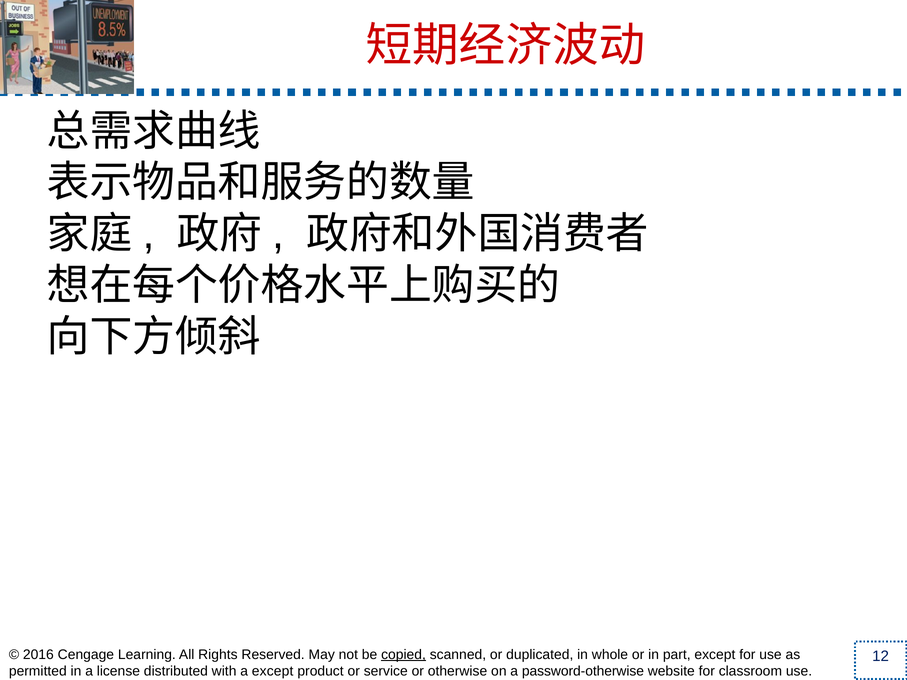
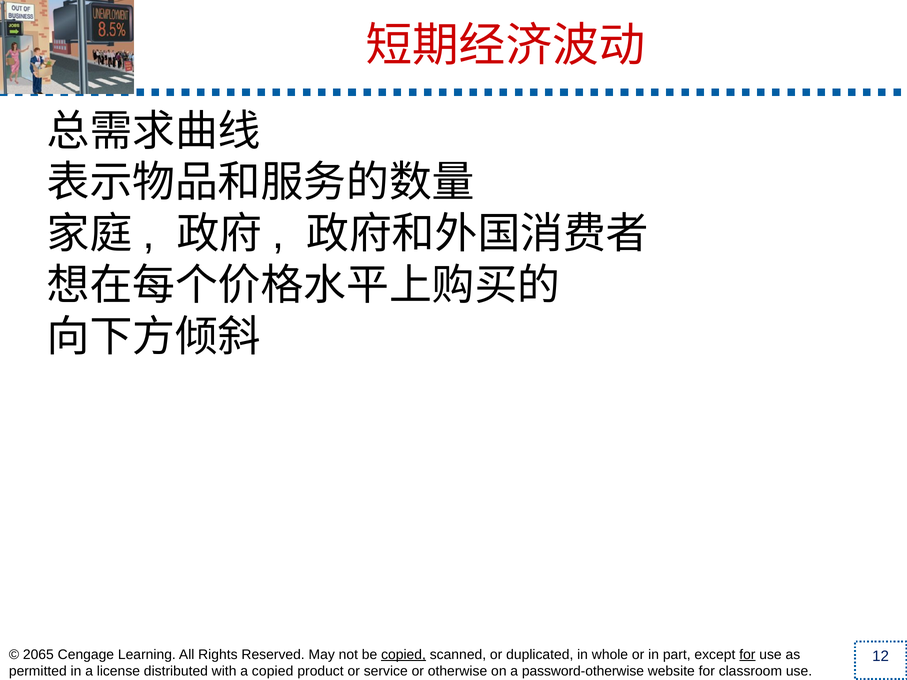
2016: 2016 -> 2065 (38, 655)
for underline: none -> present (747, 655)
a except: except -> copied (273, 671)
